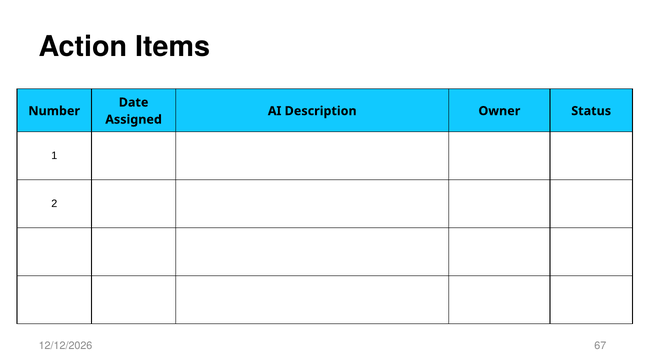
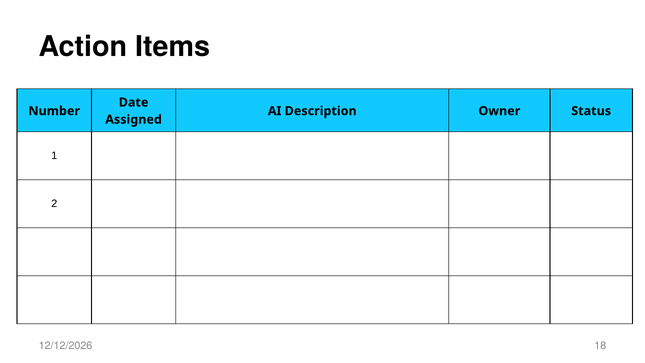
67: 67 -> 18 (600, 345)
